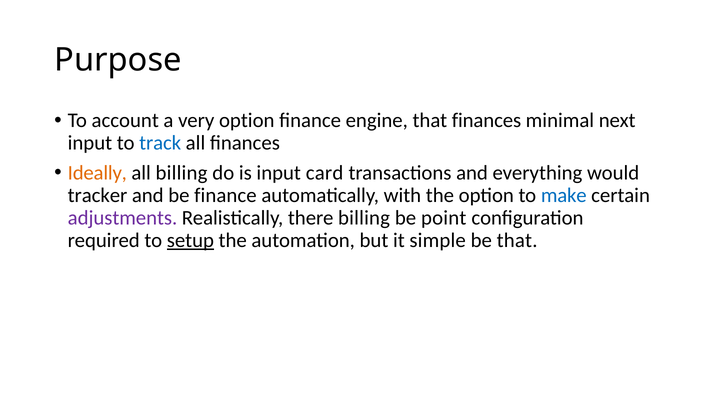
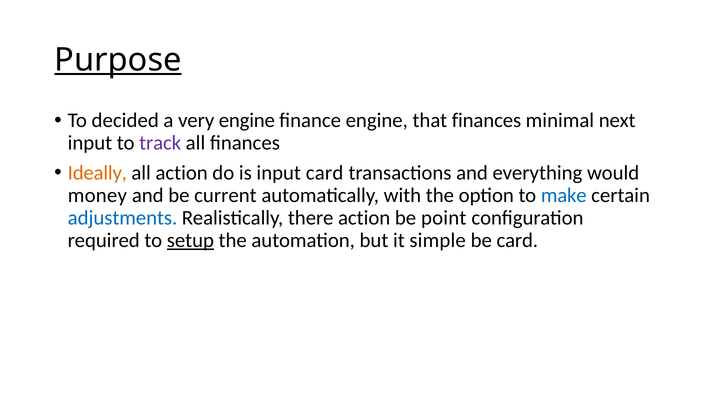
Purpose underline: none -> present (118, 60)
account: account -> decided (125, 121)
very option: option -> engine (247, 121)
track colour: blue -> purple (160, 143)
all billing: billing -> action (182, 173)
tracker: tracker -> money (97, 195)
be finance: finance -> current (225, 195)
adjustments colour: purple -> blue (122, 218)
there billing: billing -> action (364, 218)
be that: that -> card (517, 240)
